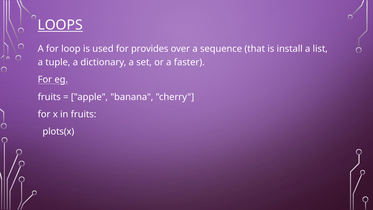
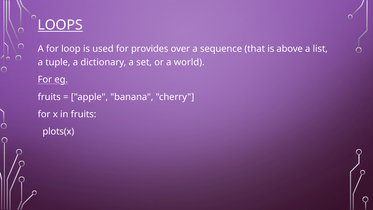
install: install -> above (290, 49)
faster: faster -> world (189, 62)
